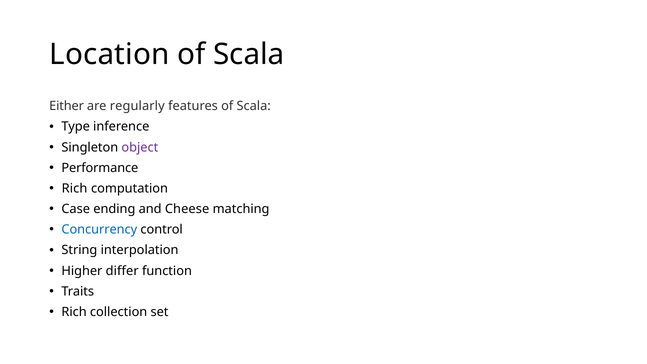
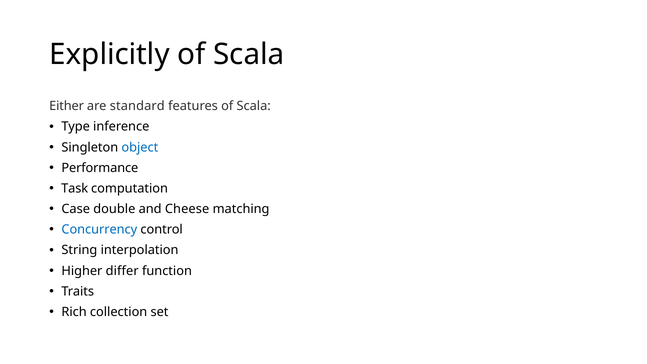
Location: Location -> Explicitly (110, 54)
regularly: regularly -> standard (137, 106)
object colour: purple -> blue (140, 147)
Rich: Rich -> Task (75, 188)
ending: ending -> double (114, 209)
